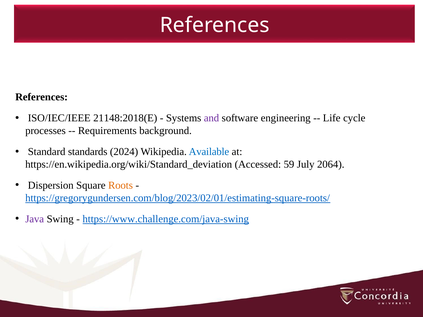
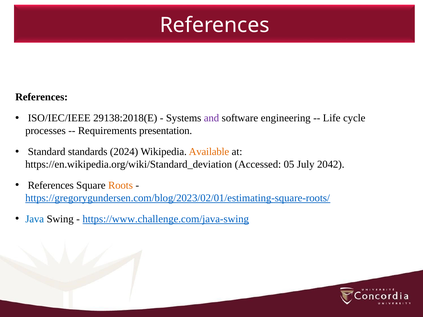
21148:2018(E: 21148:2018(E -> 29138:2018(E (125, 118)
background: background -> presentation (166, 131)
Available colour: blue -> orange (209, 152)
59: 59 -> 05 (289, 165)
2064: 2064 -> 2042 (331, 165)
Dispersion: Dispersion -> References (51, 186)
Java colour: purple -> blue (35, 219)
